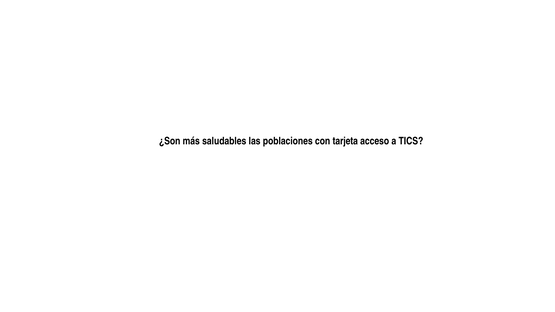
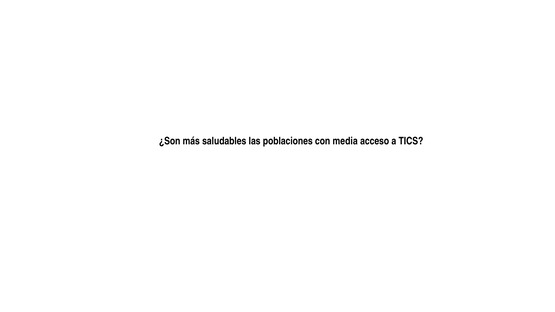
tarjeta: tarjeta -> media (345, 141)
